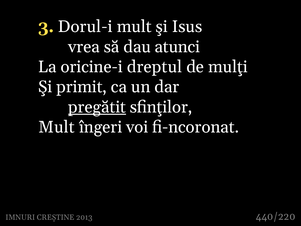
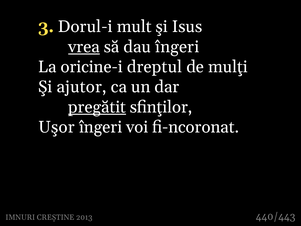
vrea underline: none -> present (84, 47)
dau atunci: atunci -> îngeri (177, 47)
primit: primit -> ajutor (82, 87)
Mult: Mult -> Uşor (56, 127)
440/220: 440/220 -> 440/443 (276, 216)
